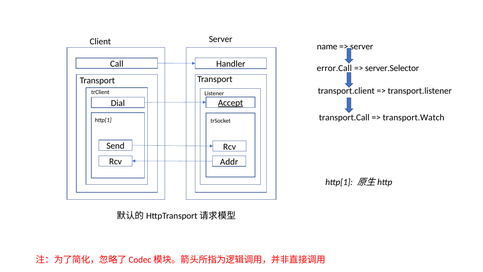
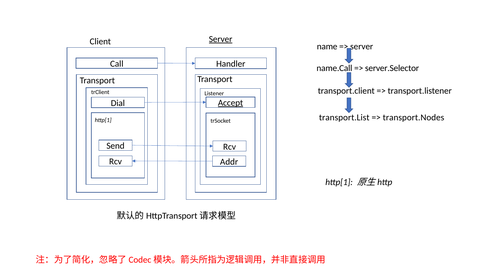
Server underline: none -> present (221, 39)
error.Call: error.Call -> name.Call (334, 68)
transport.Call: transport.Call -> transport.List (344, 117)
transport.Watch: transport.Watch -> transport.Nodes (414, 117)
